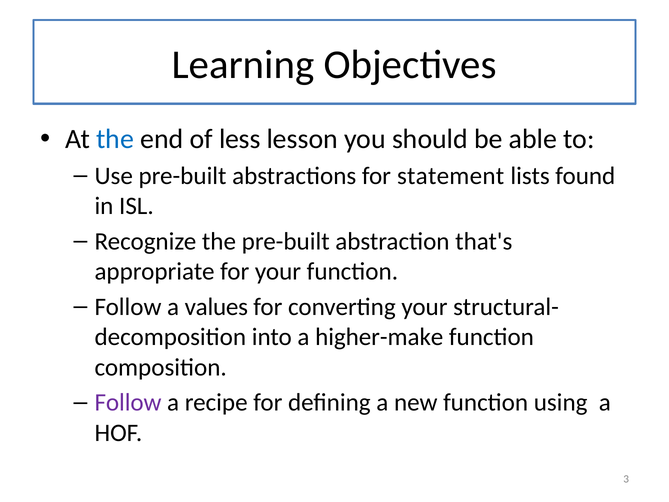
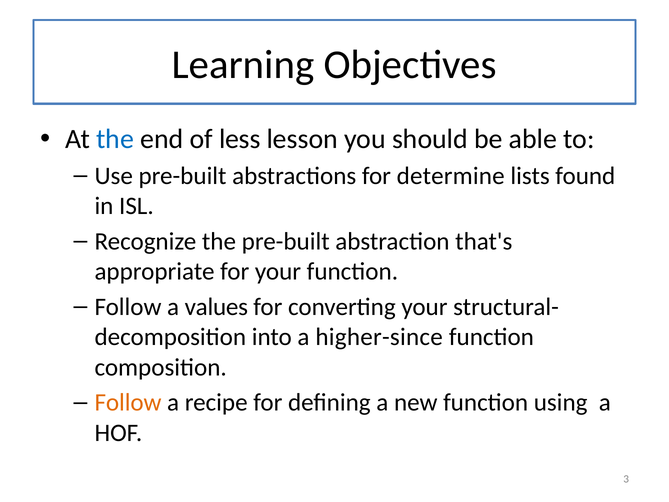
statement: statement -> determine (451, 176)
higher-make: higher-make -> higher-since (379, 337)
Follow colour: purple -> orange (128, 402)
